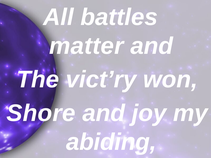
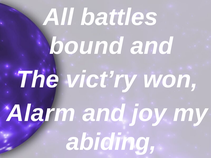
matter: matter -> bound (86, 46)
Shore: Shore -> Alarm (41, 113)
